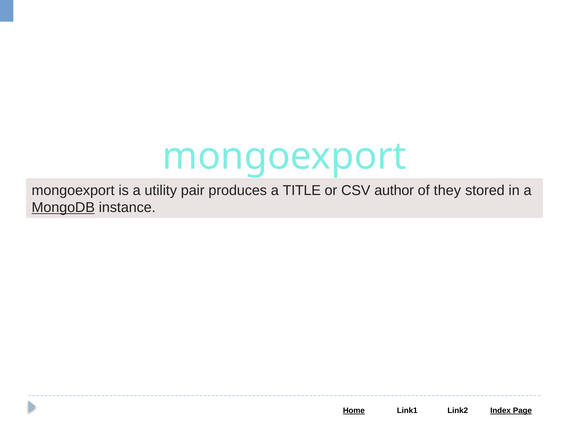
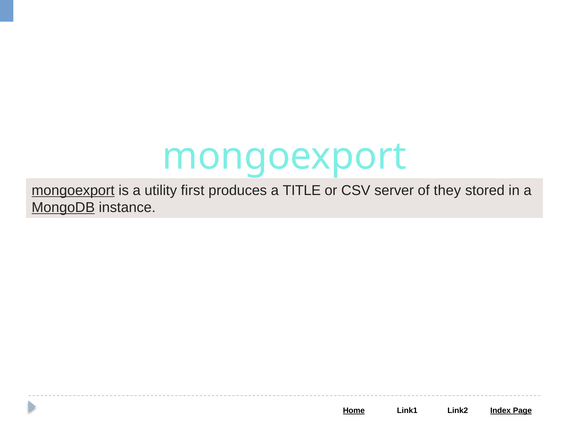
mongoexport underline: none -> present (73, 190)
pair: pair -> first (193, 190)
author: author -> server (394, 190)
